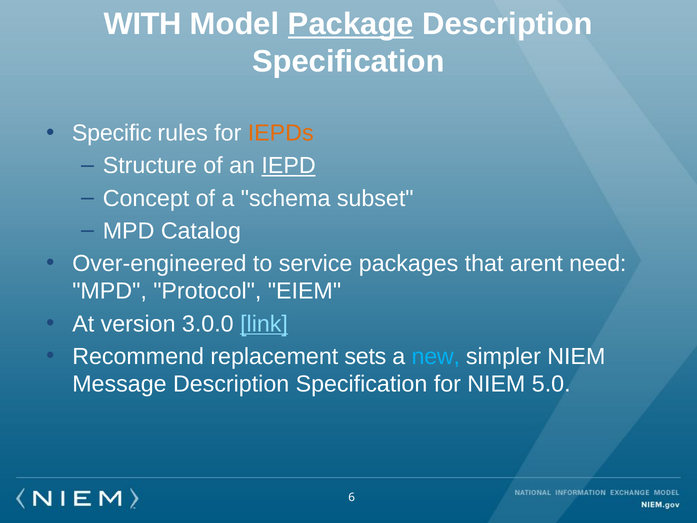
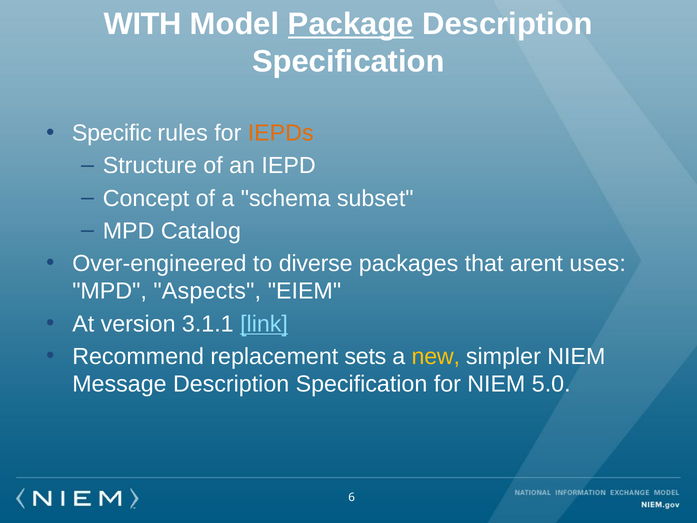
IEPD underline: present -> none (289, 166)
service: service -> diverse (316, 263)
need: need -> uses (598, 263)
Protocol: Protocol -> Aspects (207, 291)
3.0.0: 3.0.0 -> 3.1.1 (208, 324)
new colour: light blue -> yellow (436, 356)
